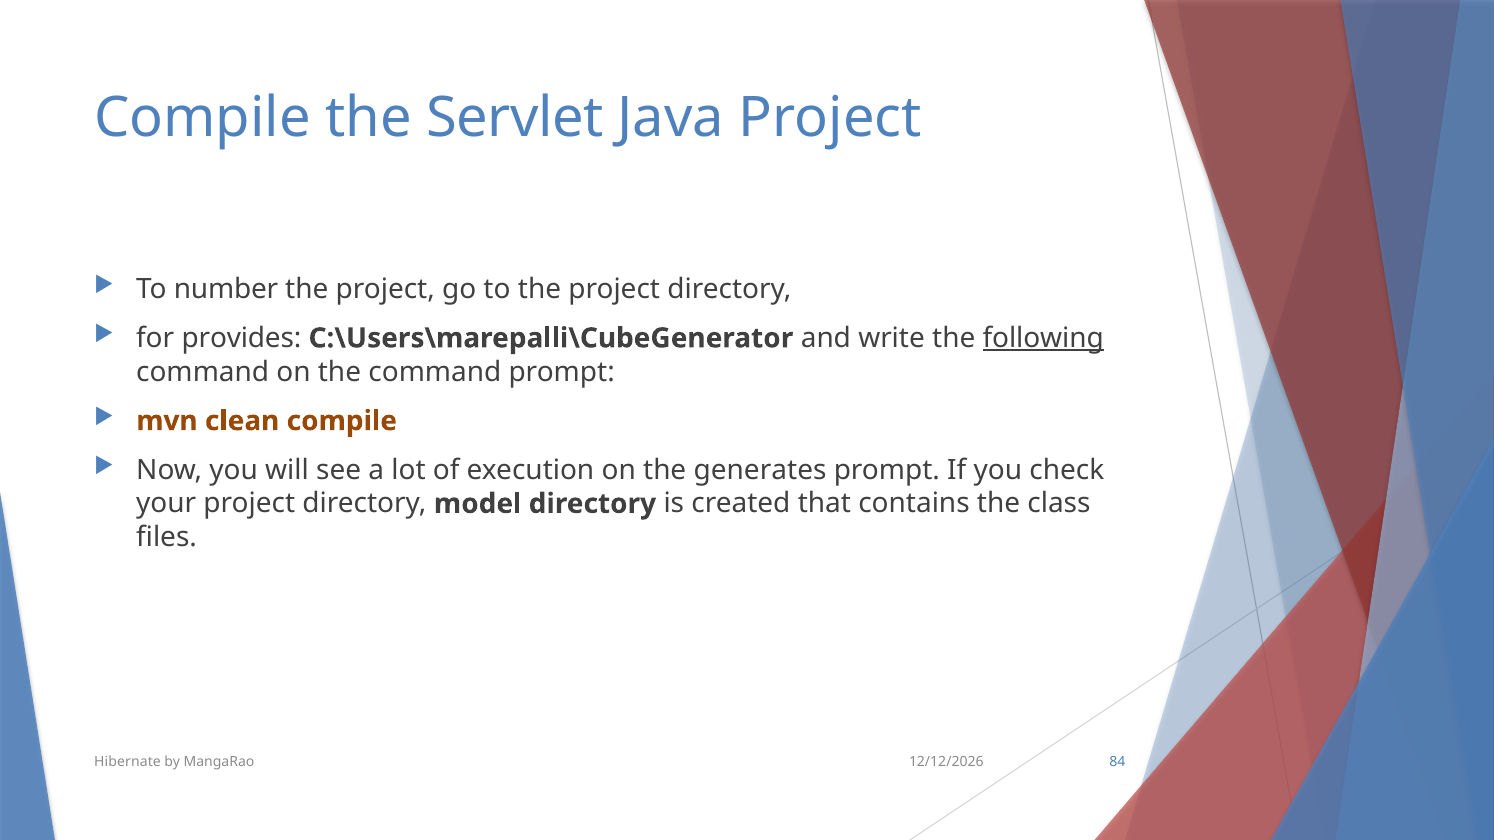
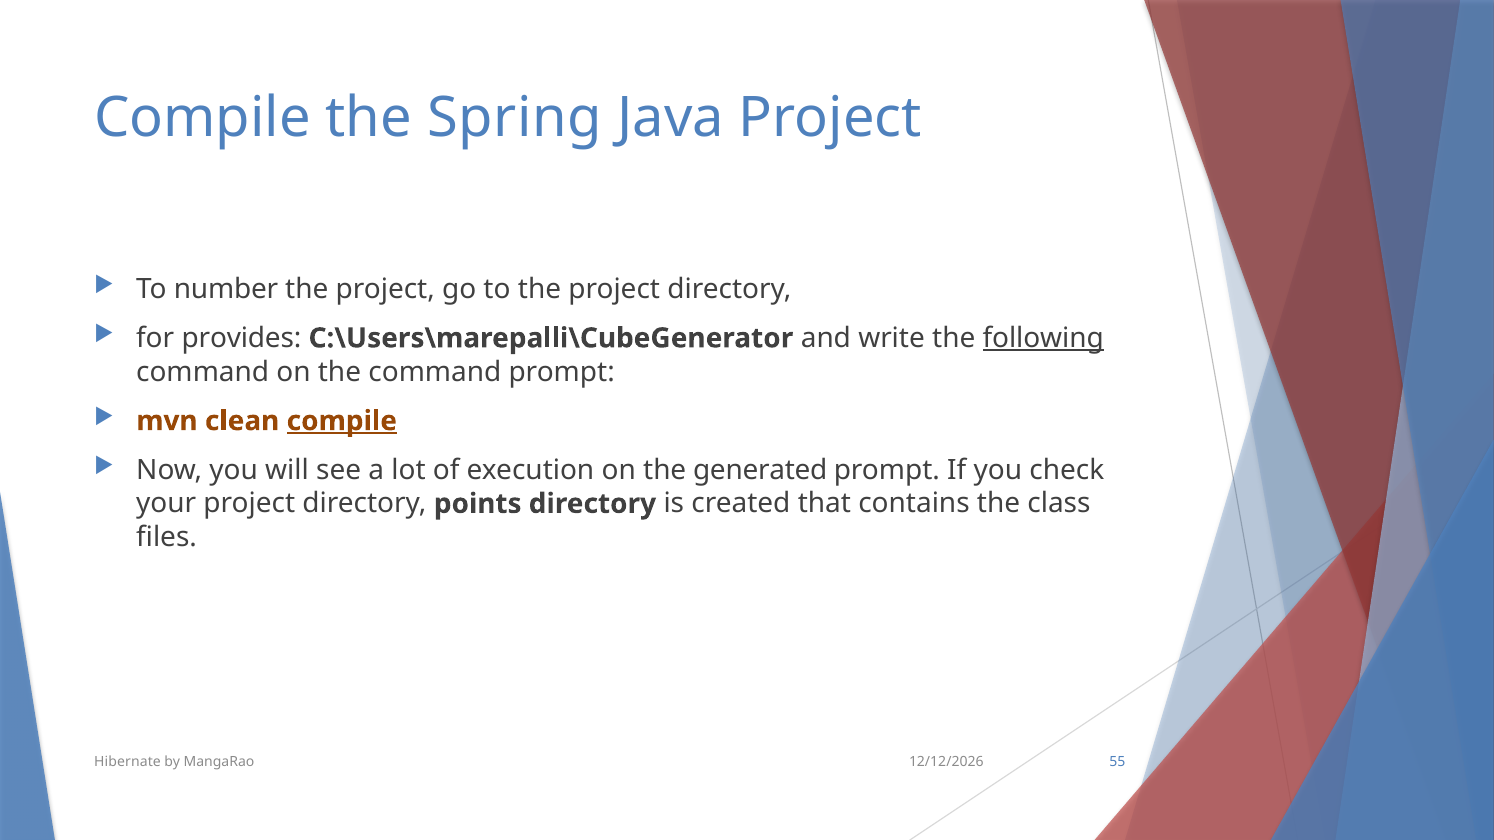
Servlet: Servlet -> Spring (514, 118)
compile underline: none -> present (342, 421)
generates: generates -> generated (760, 470)
model: model -> points (478, 504)
84: 84 -> 55 (1117, 763)
